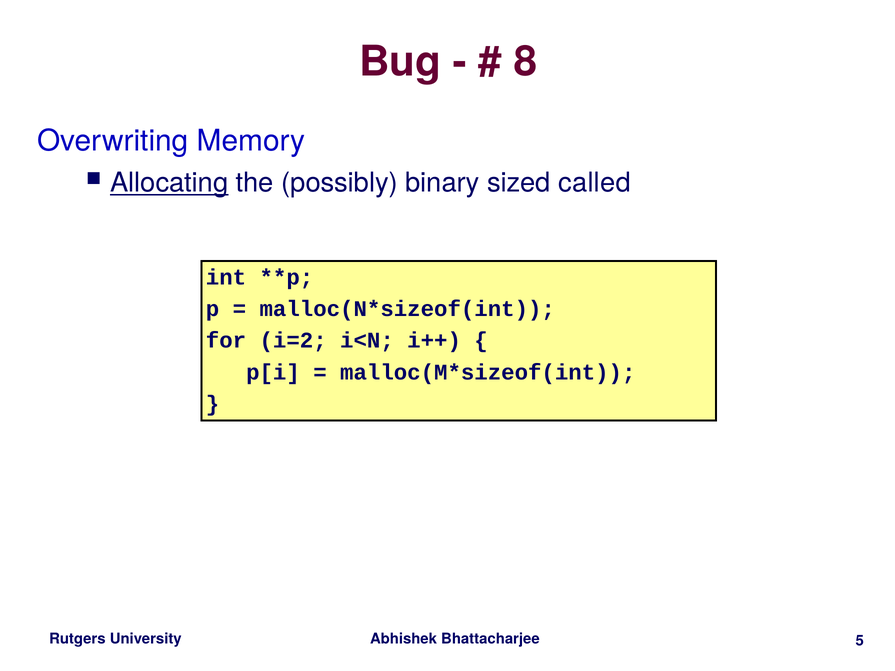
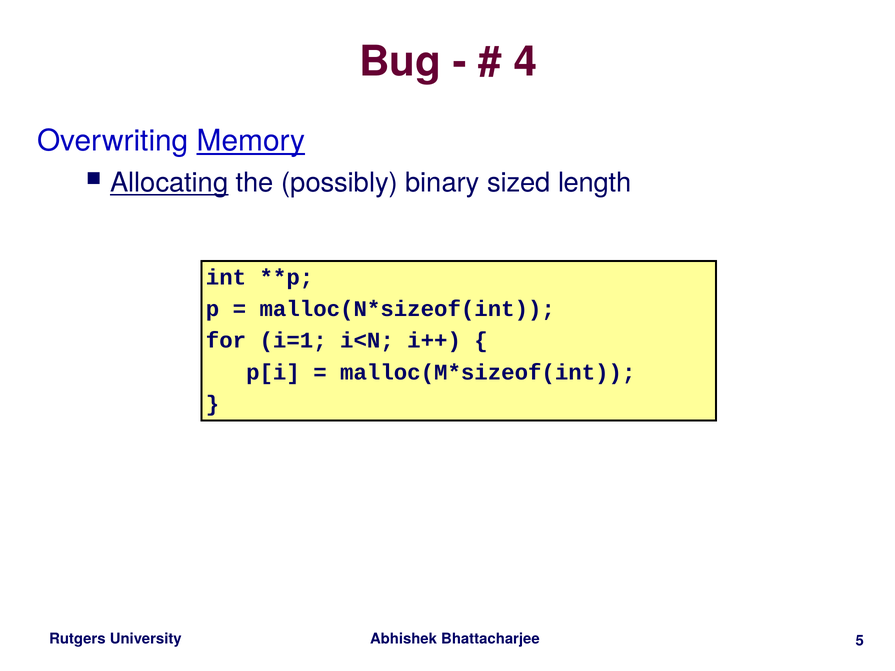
8: 8 -> 4 (525, 62)
Memory underline: none -> present (251, 141)
called: called -> length (595, 183)
i=2: i=2 -> i=1 (293, 341)
